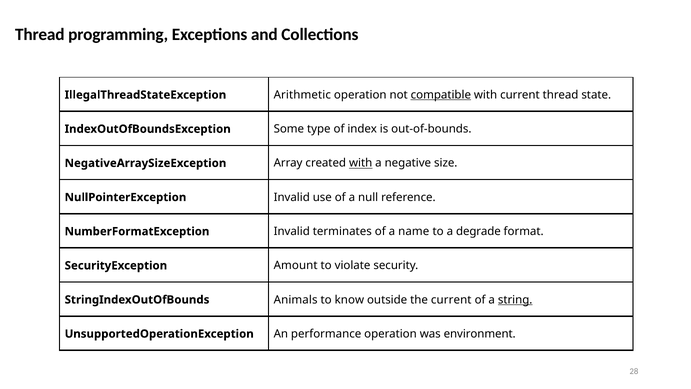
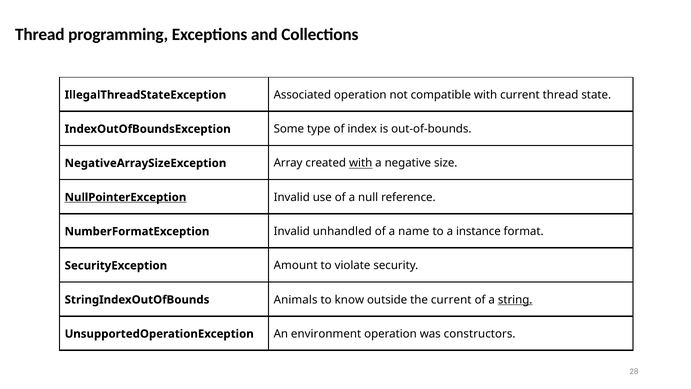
Arithmetic: Arithmetic -> Associated (302, 95)
compatible underline: present -> none (441, 95)
NullPointerException underline: none -> present (125, 197)
terminates: terminates -> unhandled (342, 231)
degrade: degrade -> instance (478, 231)
performance: performance -> environment (326, 334)
environment: environment -> constructors (480, 334)
